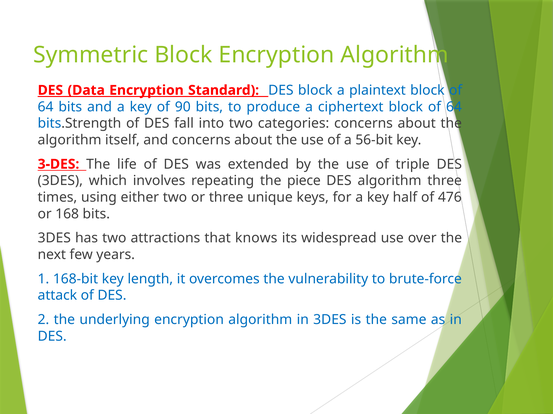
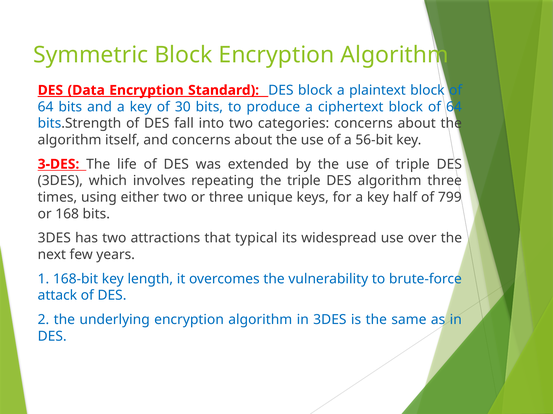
90: 90 -> 30 (183, 107)
the piece: piece -> triple (304, 181)
476: 476 -> 799 (450, 198)
knows: knows -> typical (256, 238)
